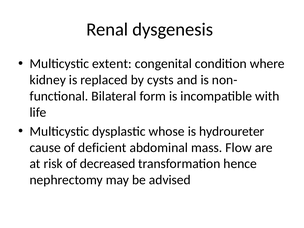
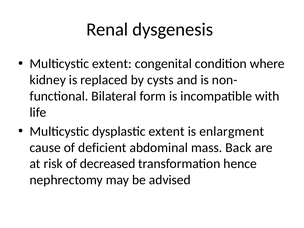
dysplastic whose: whose -> extent (167, 131)
hydroureter: hydroureter -> enlargment (232, 131)
Flow: Flow -> Back (238, 148)
